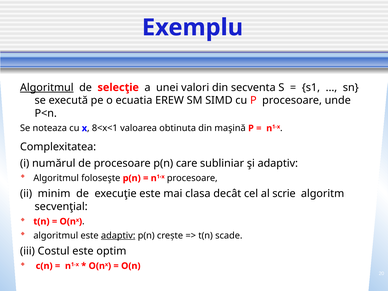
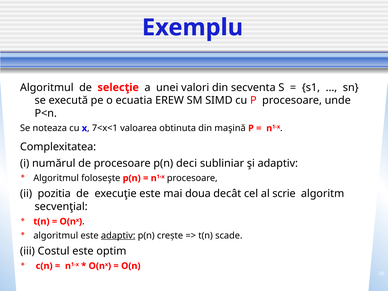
Algoritmul underline: present -> none (47, 87)
8<x<1: 8<x<1 -> 7<x<1 (105, 128)
care: care -> deci (187, 163)
minim: minim -> pozitia (54, 194)
clasa: clasa -> doua (198, 194)
